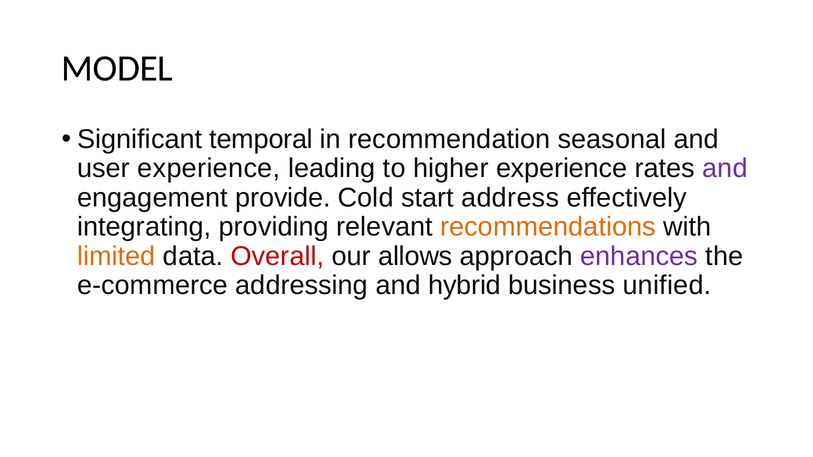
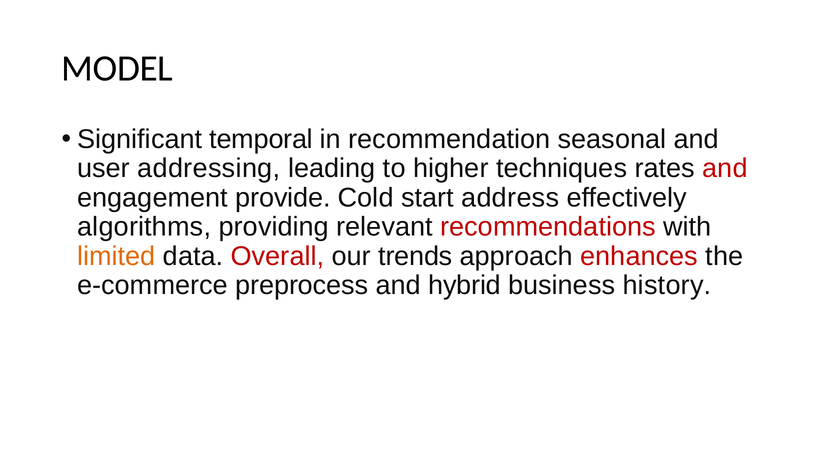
user experience: experience -> addressing (209, 169)
higher experience: experience -> techniques (562, 169)
and colour: purple -> red (725, 169)
integrating: integrating -> algorithms (144, 227)
recommendations colour: orange -> red (548, 227)
allows: allows -> trends (415, 256)
enhances colour: purple -> red (639, 256)
addressing: addressing -> preprocess (302, 286)
unified: unified -> history (667, 286)
